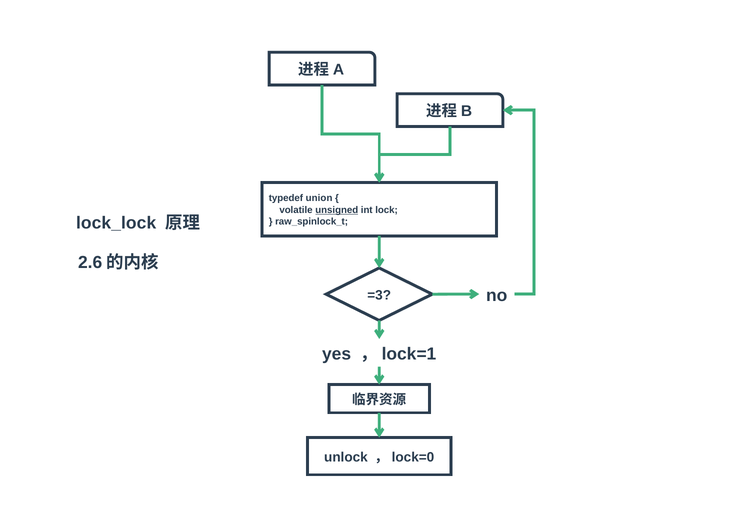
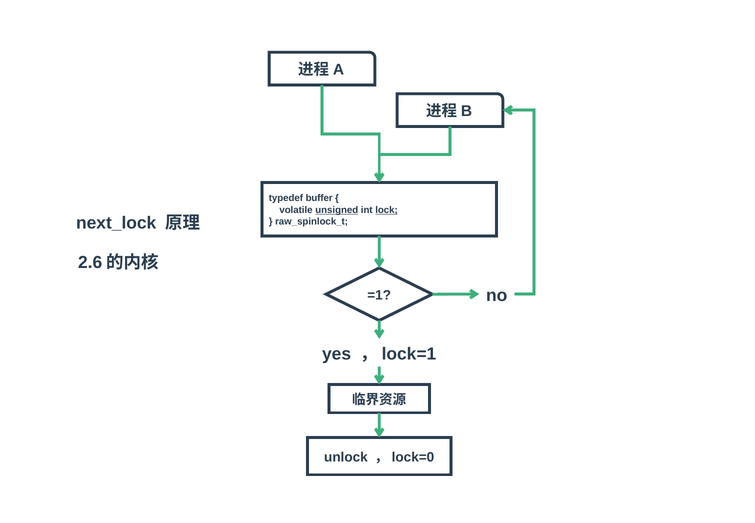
union: union -> buffer (319, 198)
lock underline: none -> present (387, 210)
lock_lock: lock_lock -> next_lock (116, 223)
=3: =3 -> =1 (379, 295)
